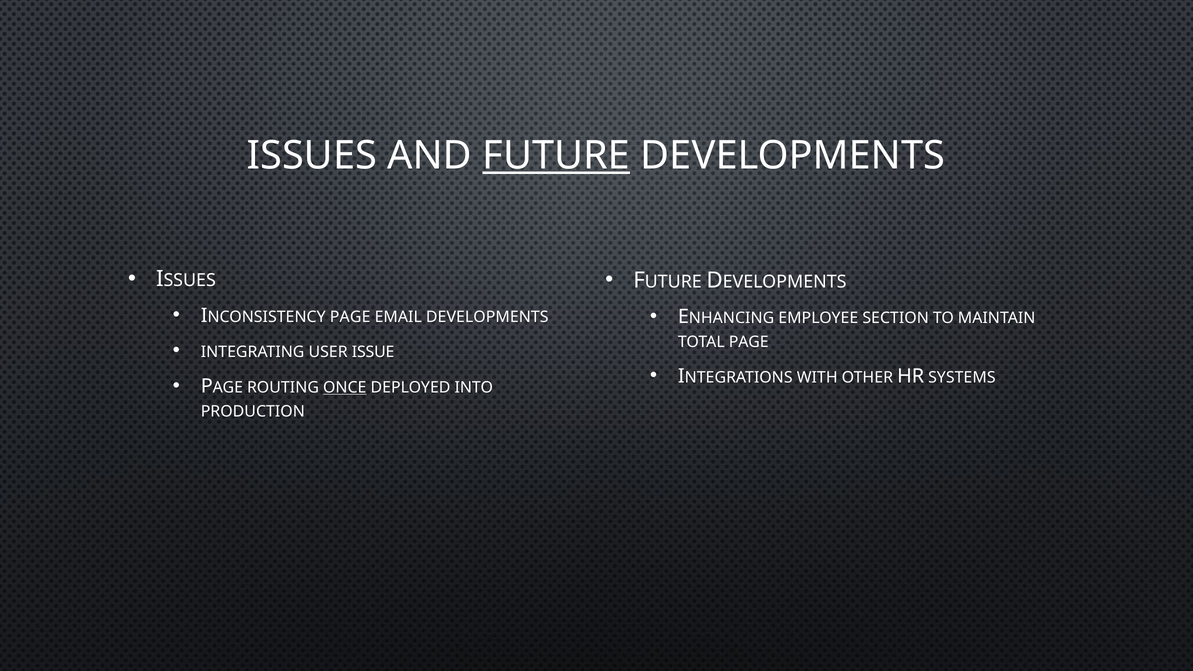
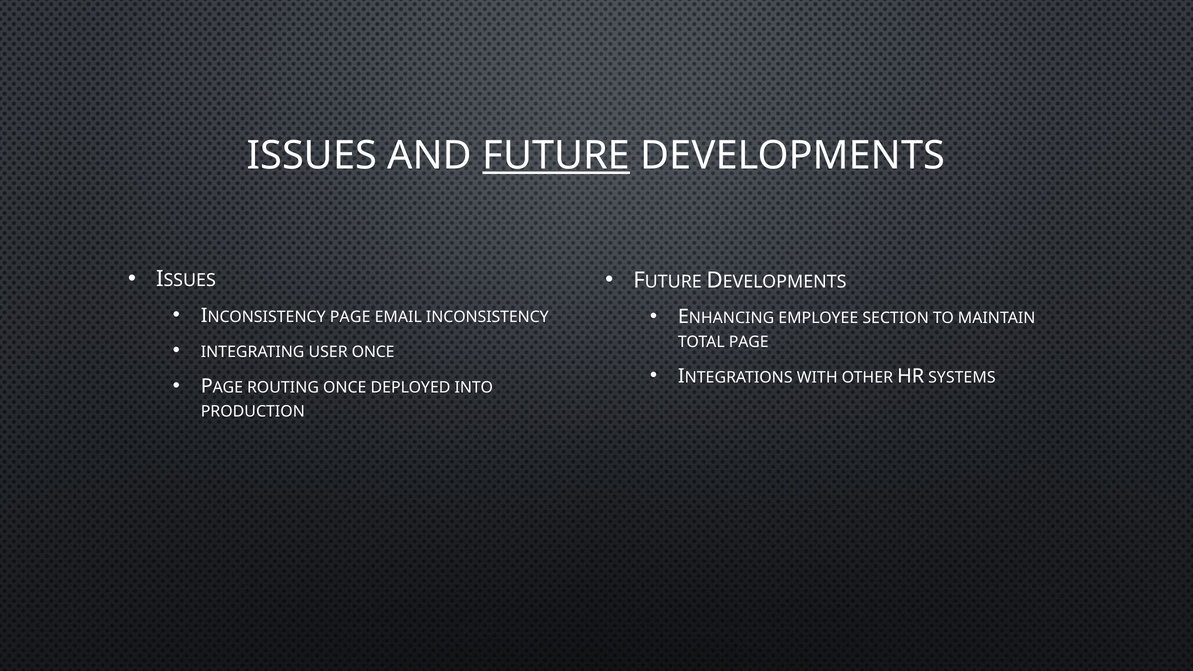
EMAIL DEVELOPMENTS: DEVELOPMENTS -> INCONSISTENCY (487, 317)
USER ISSUE: ISSUE -> ONCE (373, 352)
ONCE underline: present -> none (345, 387)
